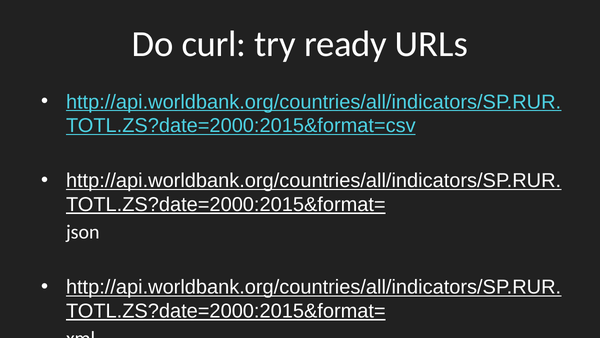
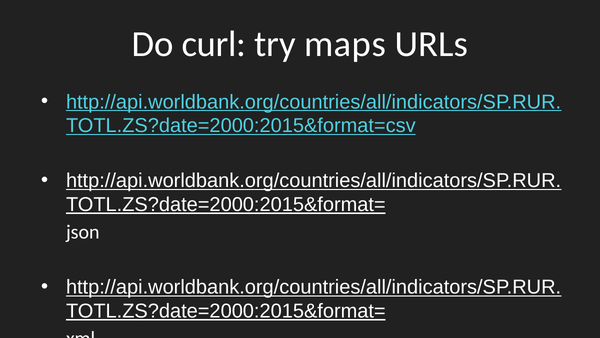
ready: ready -> maps (345, 44)
